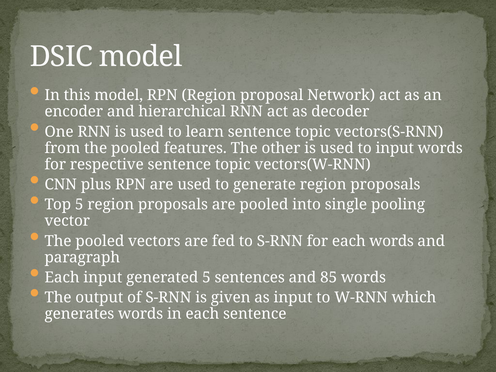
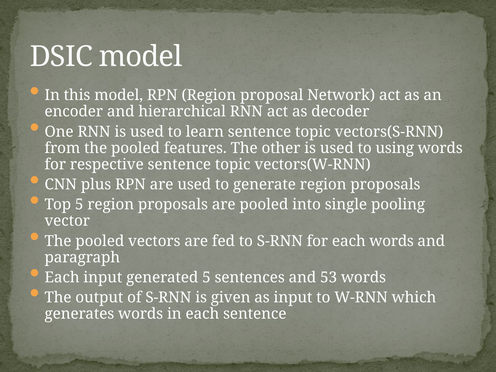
to input: input -> using (395, 148)
85: 85 -> 53 (329, 277)
